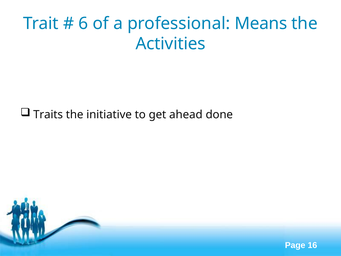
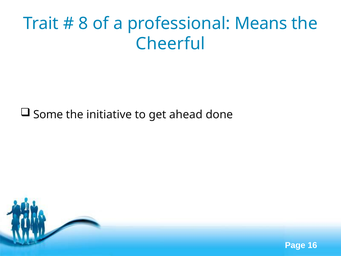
6: 6 -> 8 (83, 23)
Activities: Activities -> Cheerful (170, 44)
Traits: Traits -> Some (48, 114)
